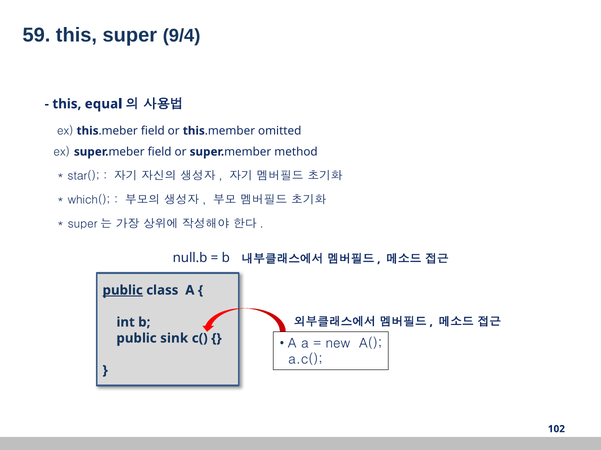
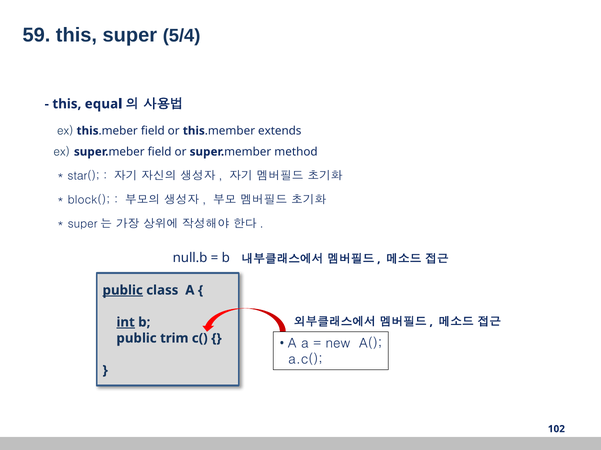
9/4: 9/4 -> 5/4 (182, 36)
omitted: omitted -> extends (280, 131)
which(: which( -> block( (89, 200)
int underline: none -> present (126, 323)
sink: sink -> trim (174, 339)
